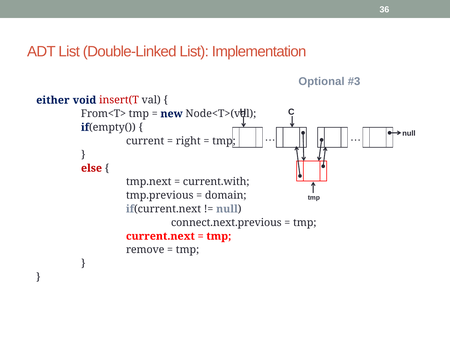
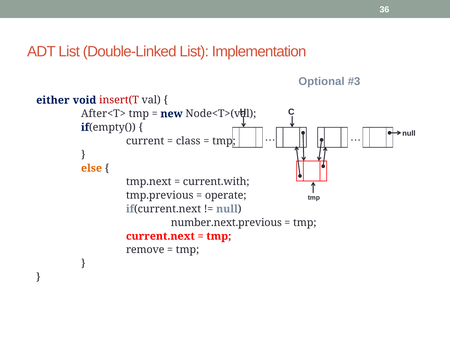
From<T>: From<T> -> After<T> (103, 114)
right: right -> class (188, 141)
else colour: red -> orange (91, 168)
domain: domain -> operate (226, 196)
connect.next.previous: connect.next.previous -> number.next.previous (226, 223)
